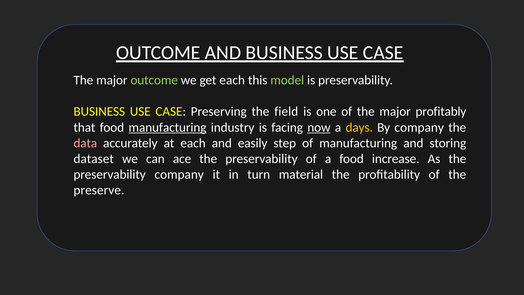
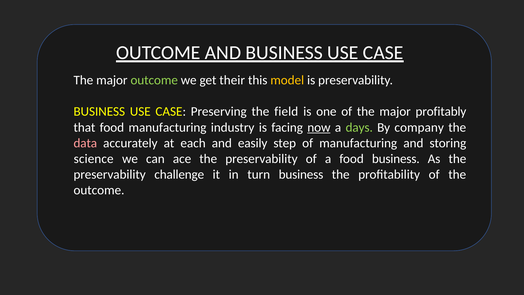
get each: each -> their (232, 80)
model colour: light green -> yellow (287, 80)
manufacturing underline: present -> none (168, 127)
days colour: yellow -> light green (359, 127)
dataset: dataset -> science (94, 159)
food increase: increase -> business (396, 159)
preservability company: company -> challenge (179, 174)
turn material: material -> business (301, 174)
preserve: preserve -> outcome (99, 190)
